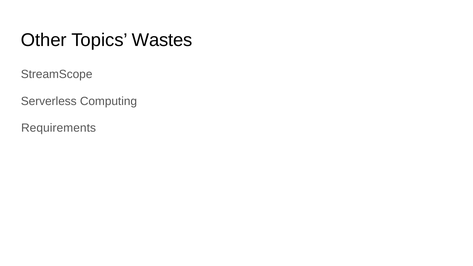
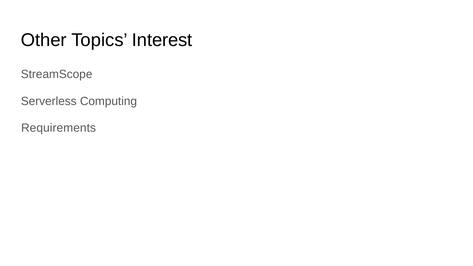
Wastes: Wastes -> Interest (162, 40)
